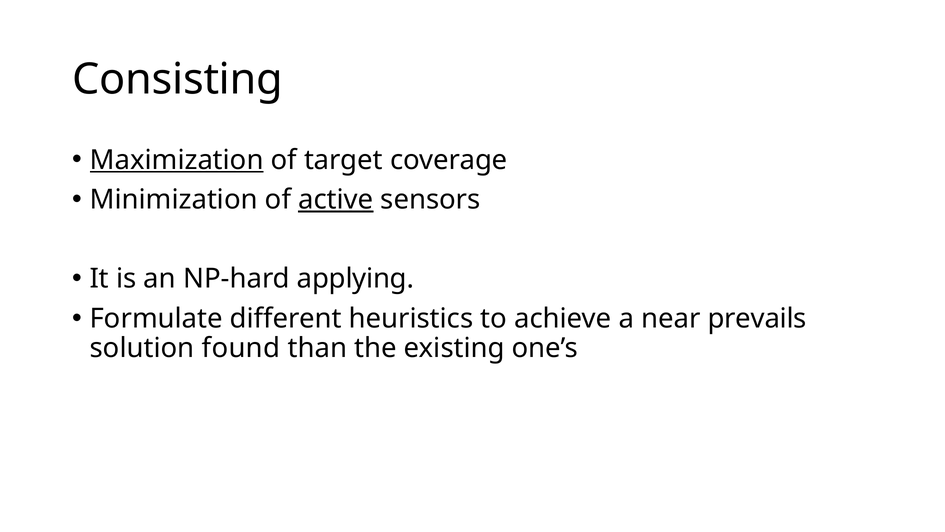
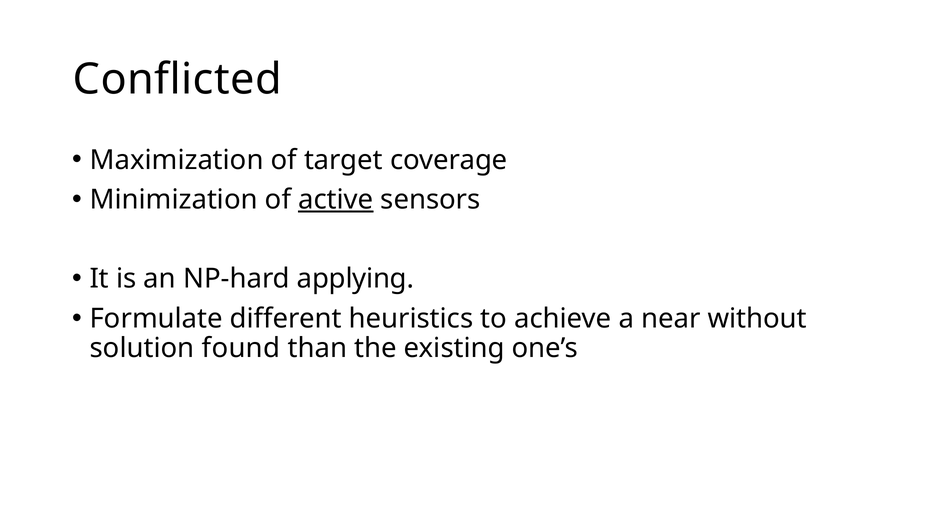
Consisting: Consisting -> Conflicted (177, 79)
Maximization underline: present -> none (177, 160)
prevails: prevails -> without (757, 318)
